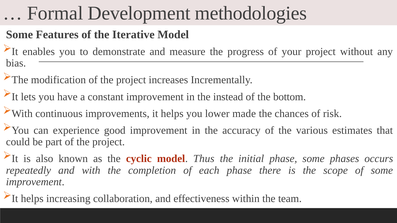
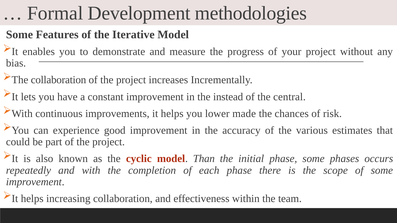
The modification: modification -> collaboration (58, 80)
bottom: bottom -> central (289, 97)
Thus: Thus -> Than (204, 159)
